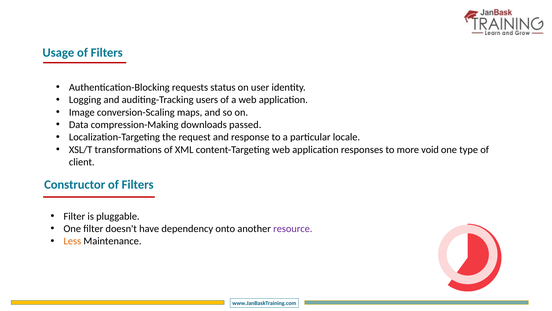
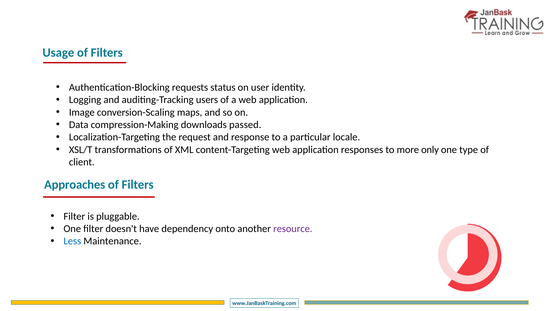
void: void -> only (430, 149)
Constructor: Constructor -> Approaches (75, 184)
Less colour: orange -> blue (72, 241)
